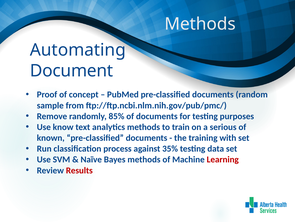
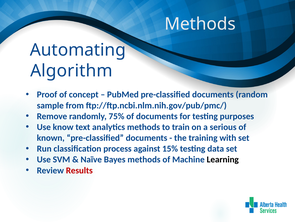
Document: Document -> Algorithm (71, 71)
85%: 85% -> 75% (116, 116)
35%: 35% -> 15% (170, 148)
Learning colour: red -> black (223, 159)
